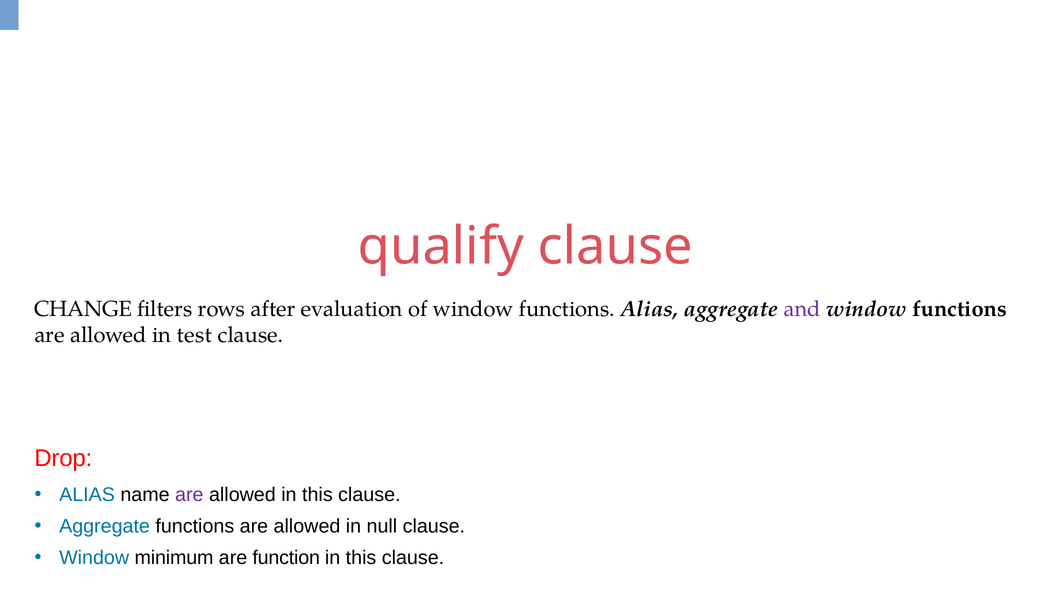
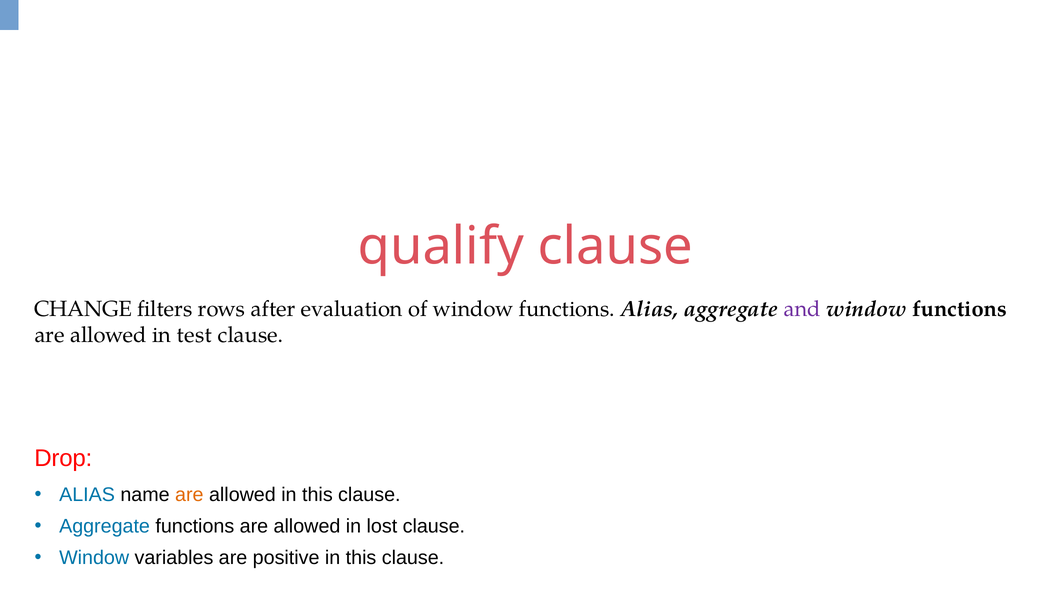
are colour: purple -> orange (189, 495)
null: null -> lost (382, 526)
minimum: minimum -> variables (174, 558)
function: function -> positive (286, 558)
